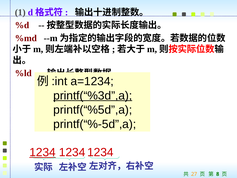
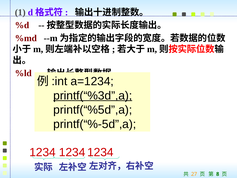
1234 underline: present -> none (43, 152)
